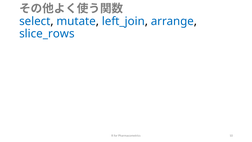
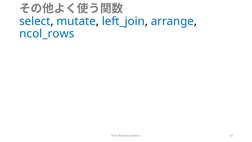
slice_rows: slice_rows -> ncol_rows (47, 34)
